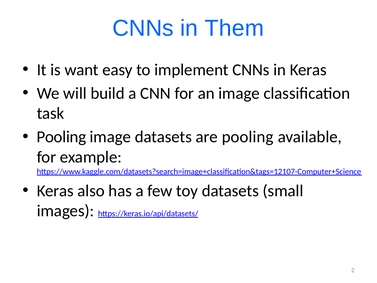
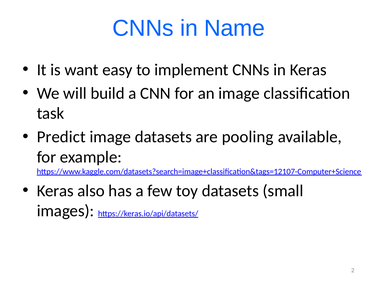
Them: Them -> Name (235, 28)
Pooling: Pooling -> Predict (61, 137)
